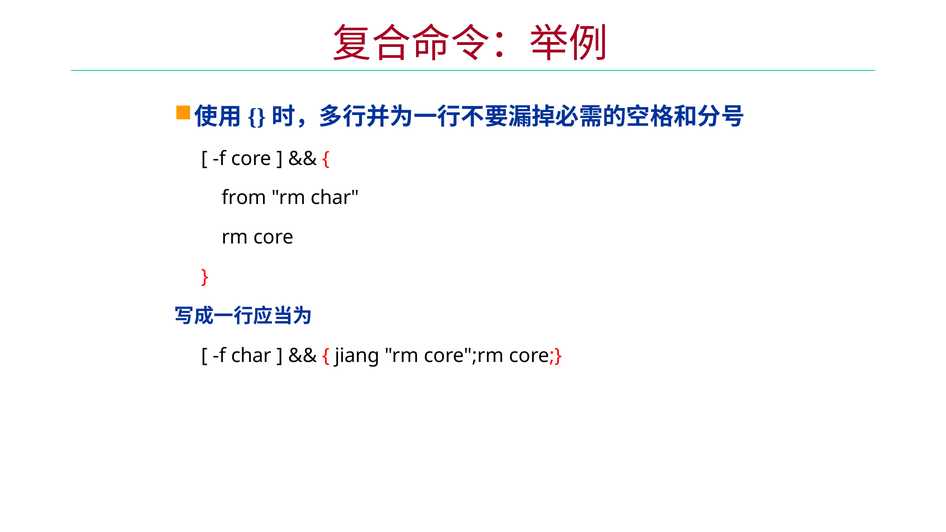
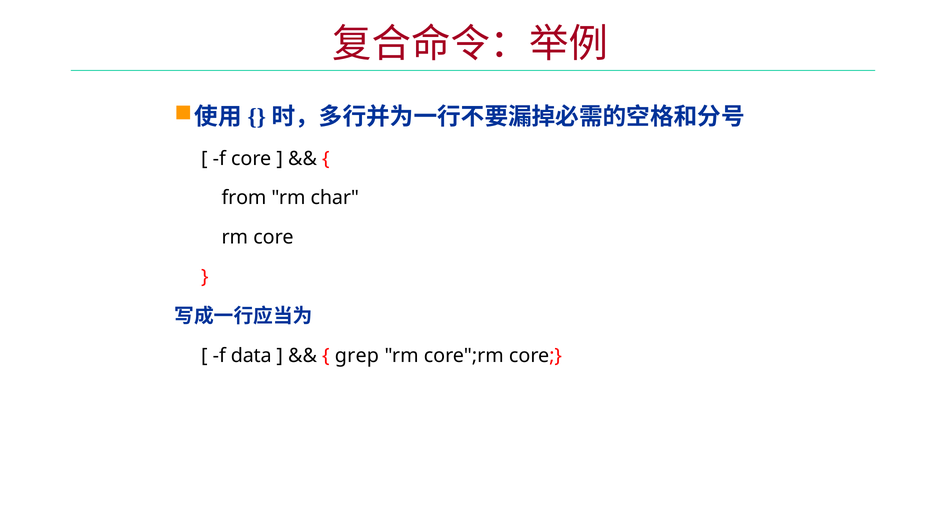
f char: char -> data (251, 356)
jiang: jiang -> grep (357, 356)
